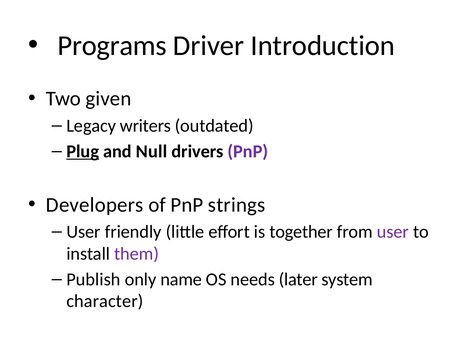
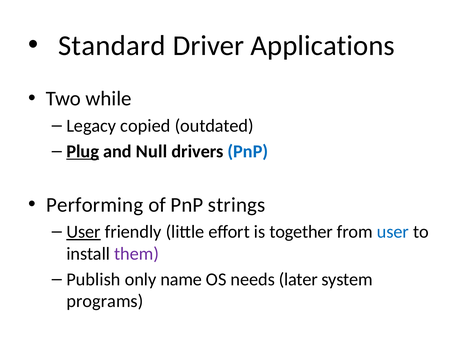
Programs: Programs -> Standard (112, 45)
Introduction: Introduction -> Applications (323, 45)
given: given -> while (109, 99)
writers: writers -> copied (145, 126)
PnP colour: purple -> blue (248, 151)
Developers: Developers -> Performing (95, 205)
User underline: none -> present (84, 232)
user colour: purple -> blue (393, 232)
character: character -> programs (105, 301)
